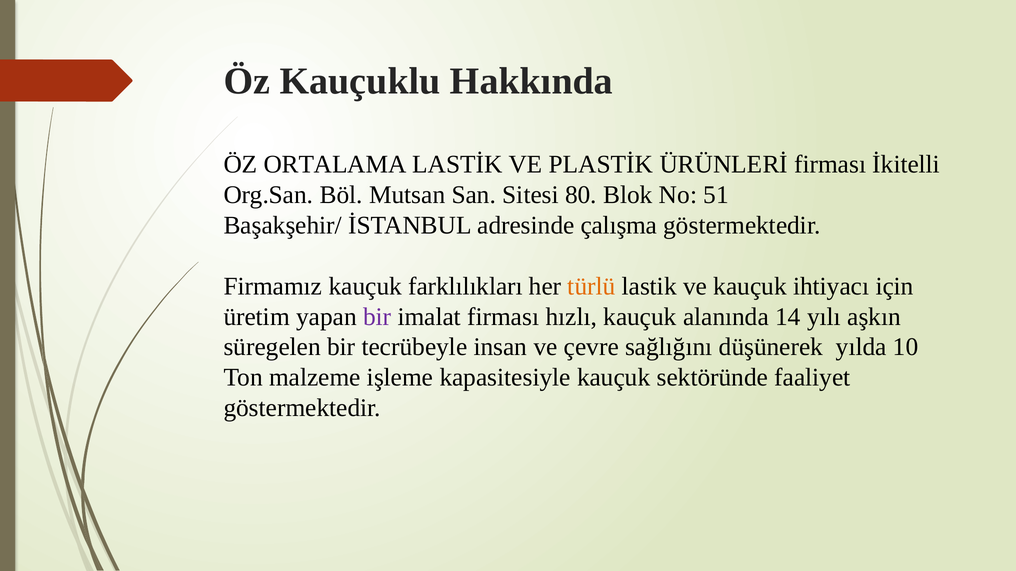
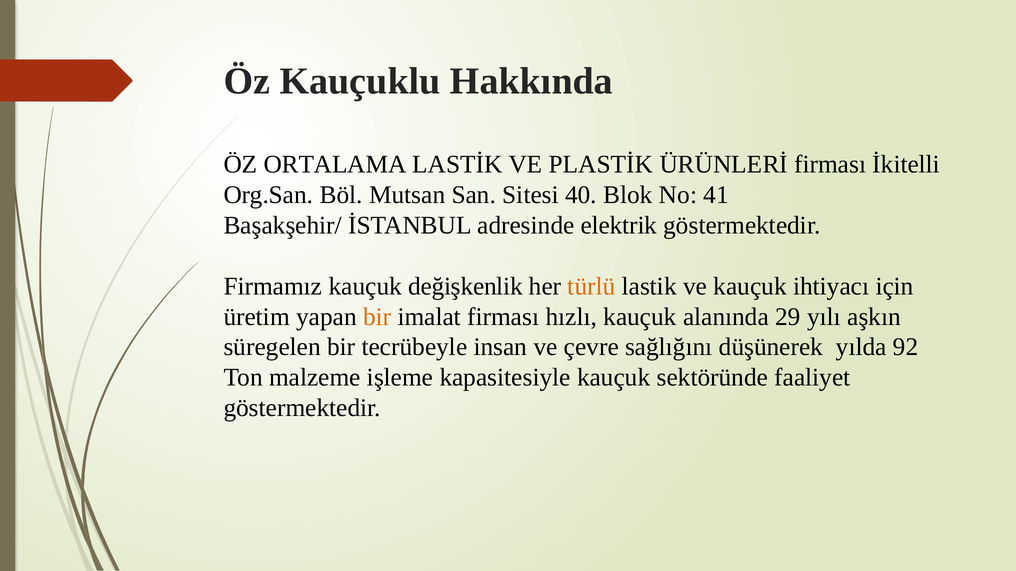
80: 80 -> 40 (581, 195)
51: 51 -> 41 (716, 195)
çalışma: çalışma -> elektrik (619, 225)
farklılıkları: farklılıkları -> değişkenlik (465, 286)
bir colour: purple -> orange (377, 317)
14: 14 -> 29 (788, 317)
10: 10 -> 92 (906, 347)
